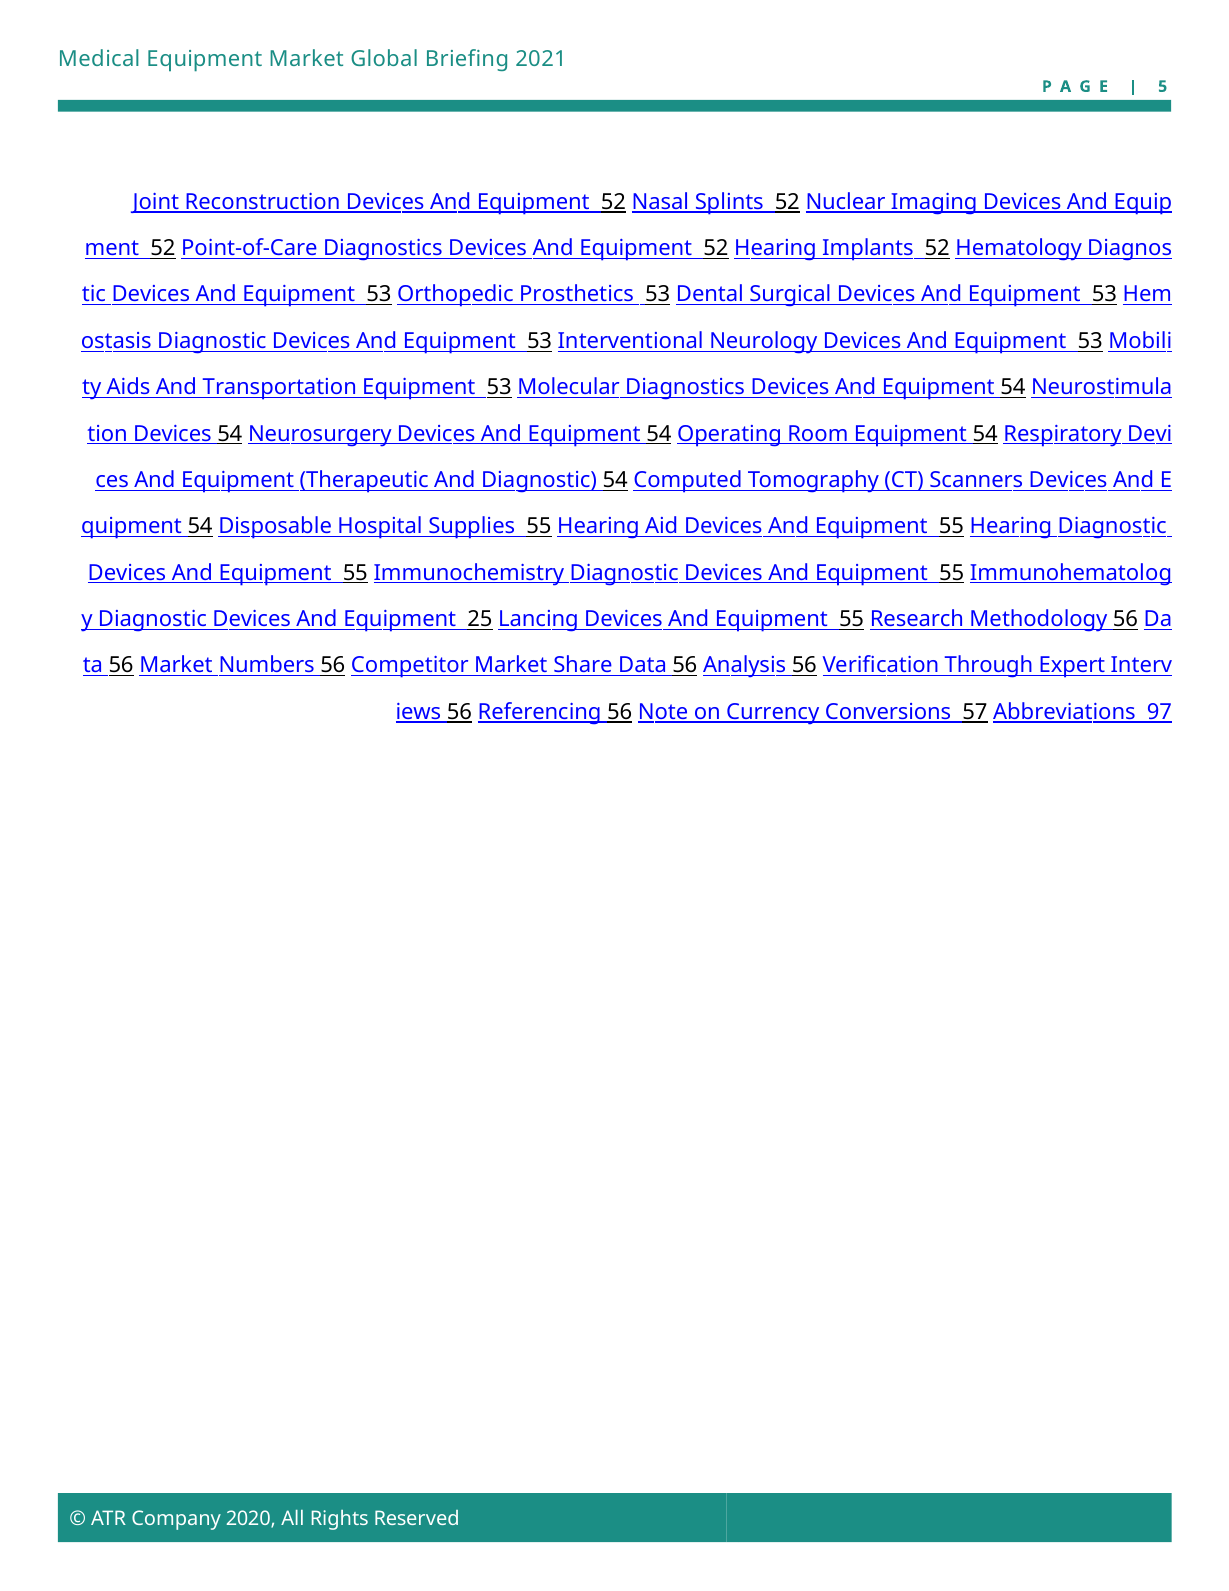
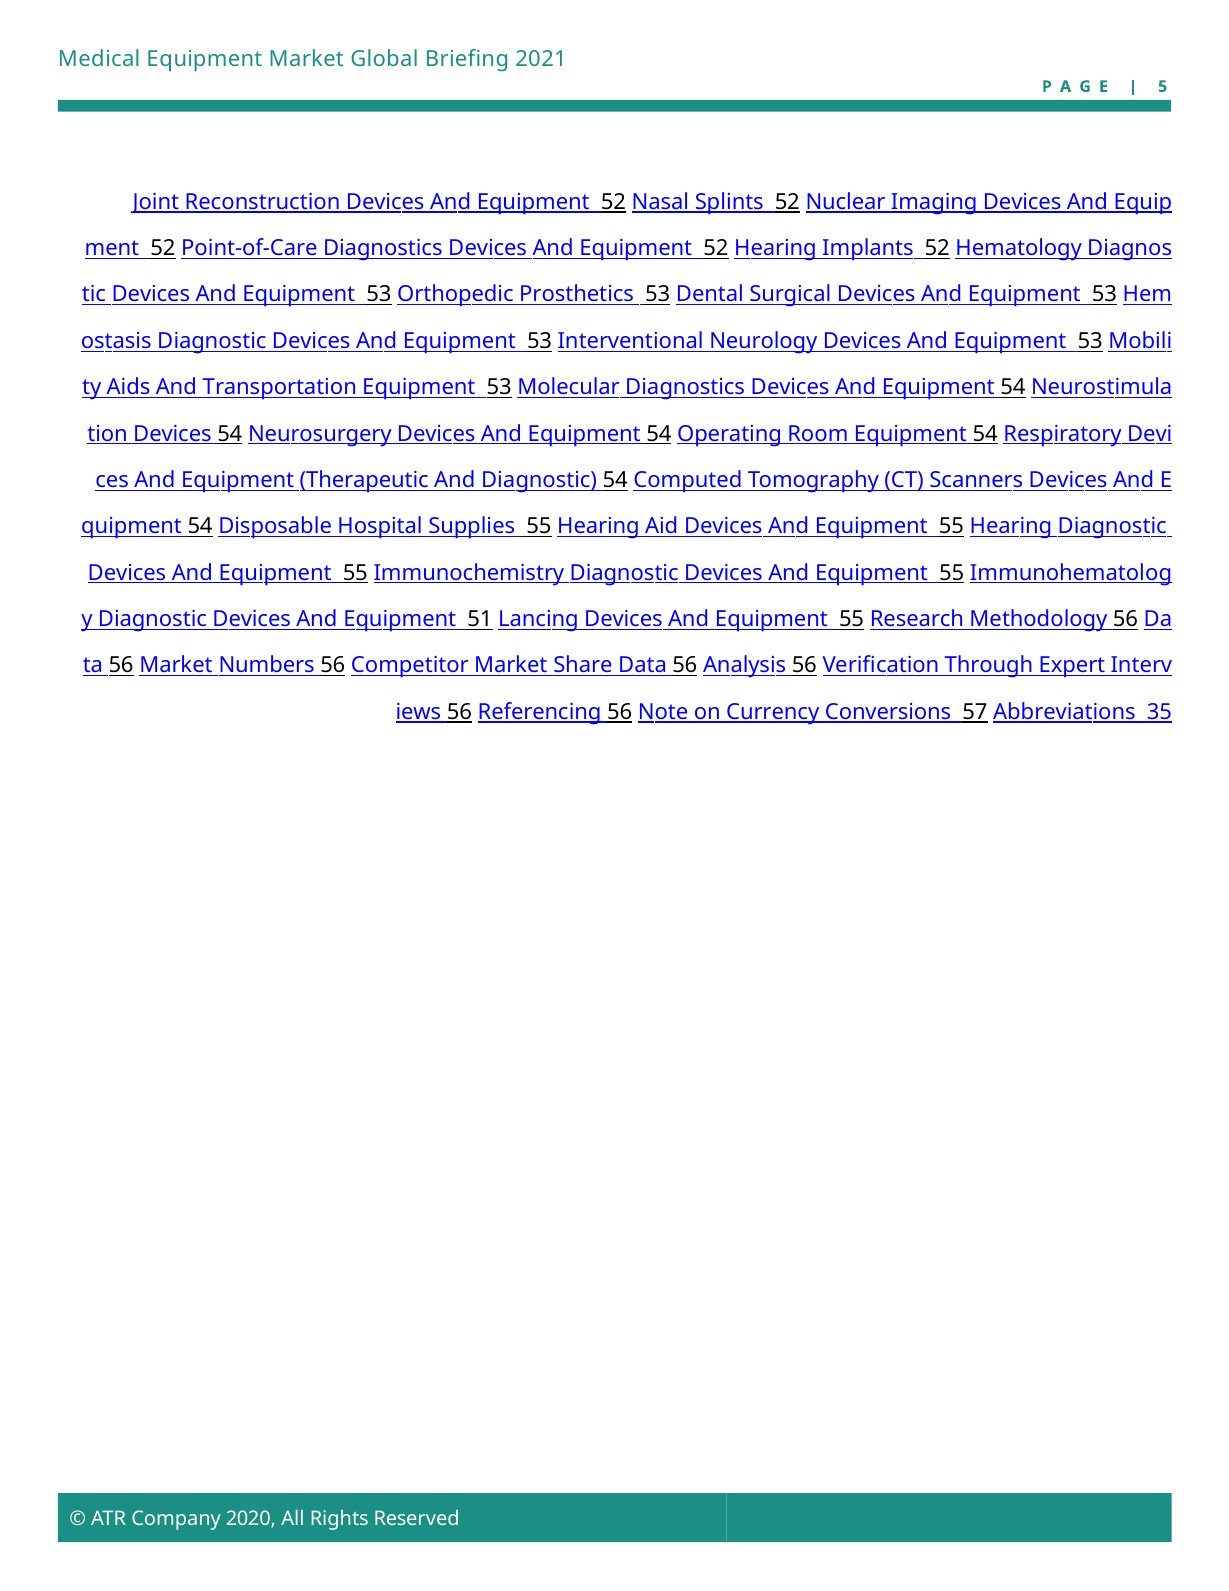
25: 25 -> 51 (480, 619)
97: 97 -> 35 (1159, 712)
